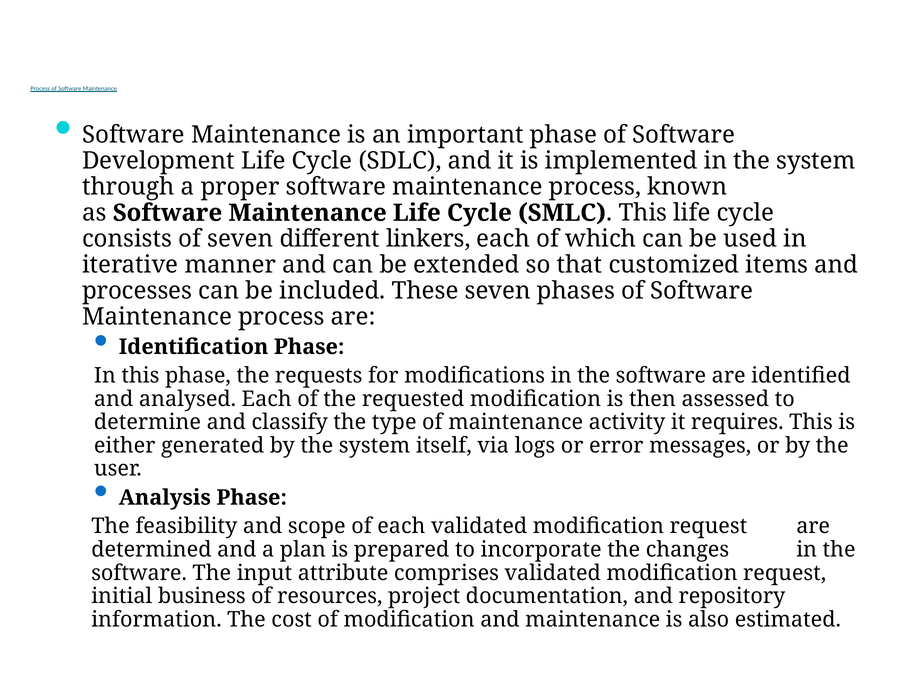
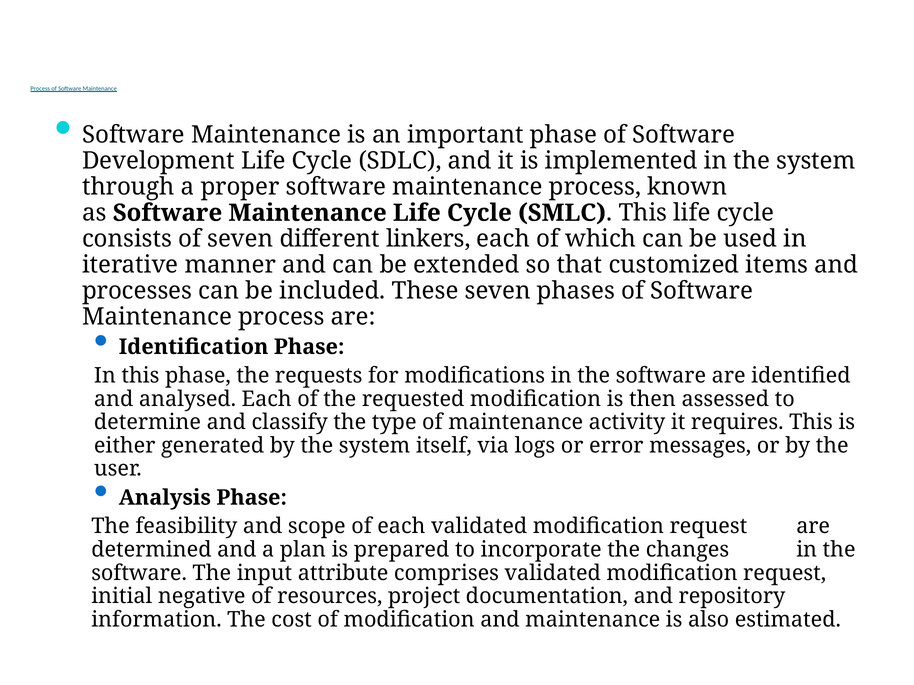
business: business -> negative (202, 597)
